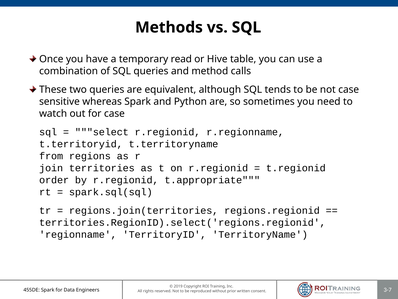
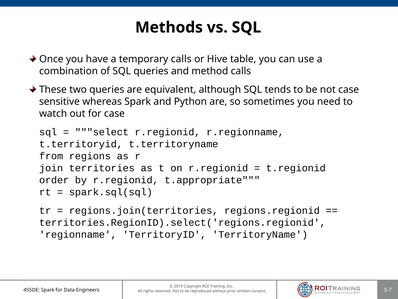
temporary read: read -> calls (181, 59)
